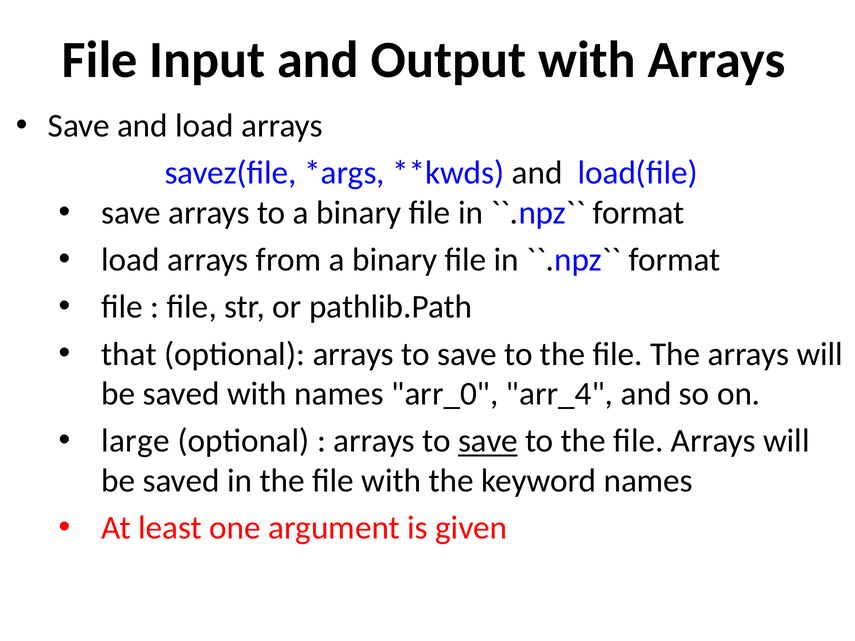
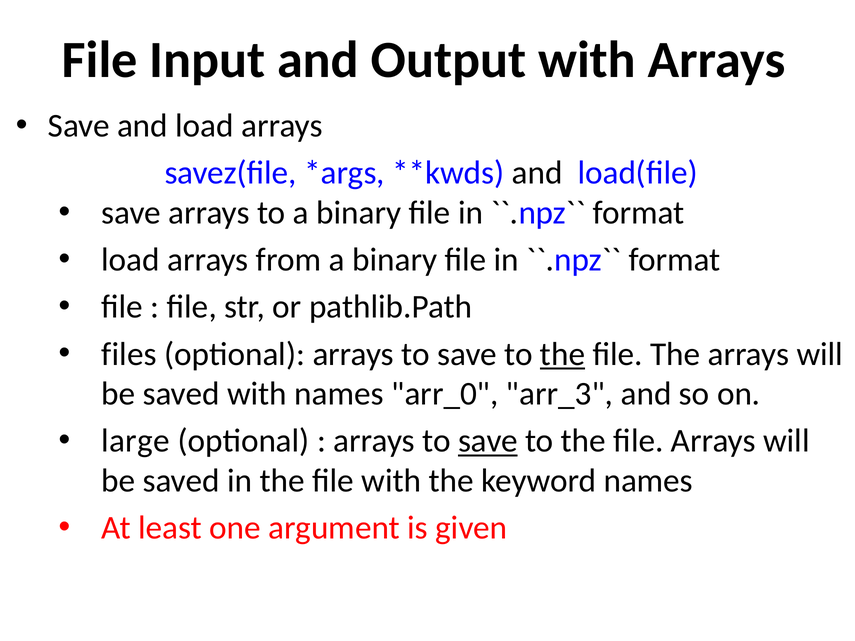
that: that -> files (129, 354)
the underline: none -> present (563, 354)
arr_4: arr_4 -> arr_3 (560, 394)
